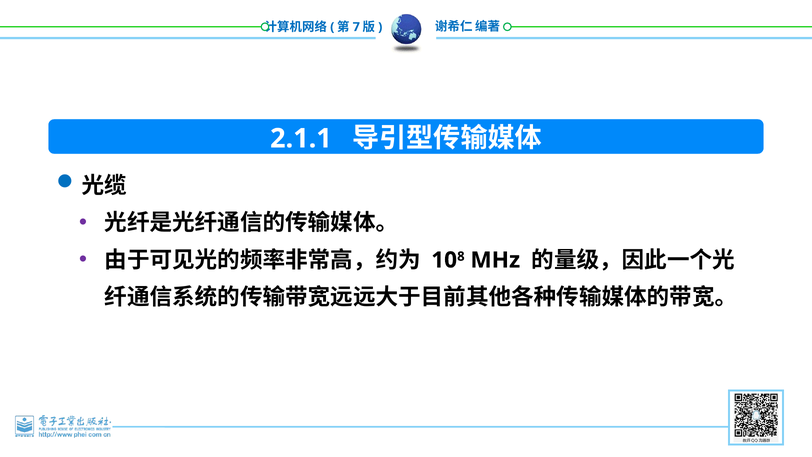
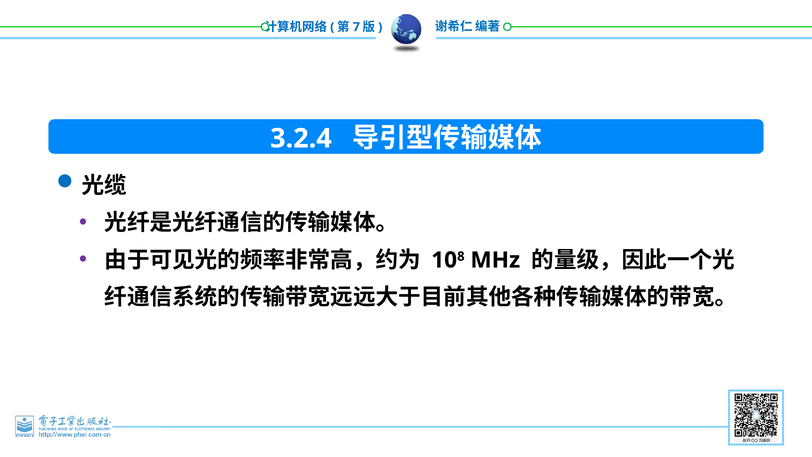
2.1.1: 2.1.1 -> 3.2.4 (301, 138)
